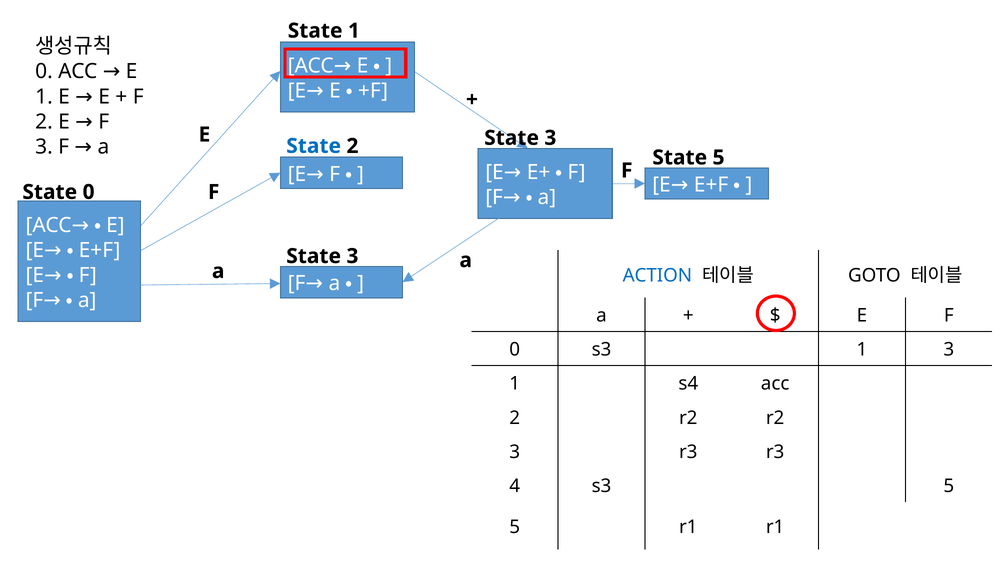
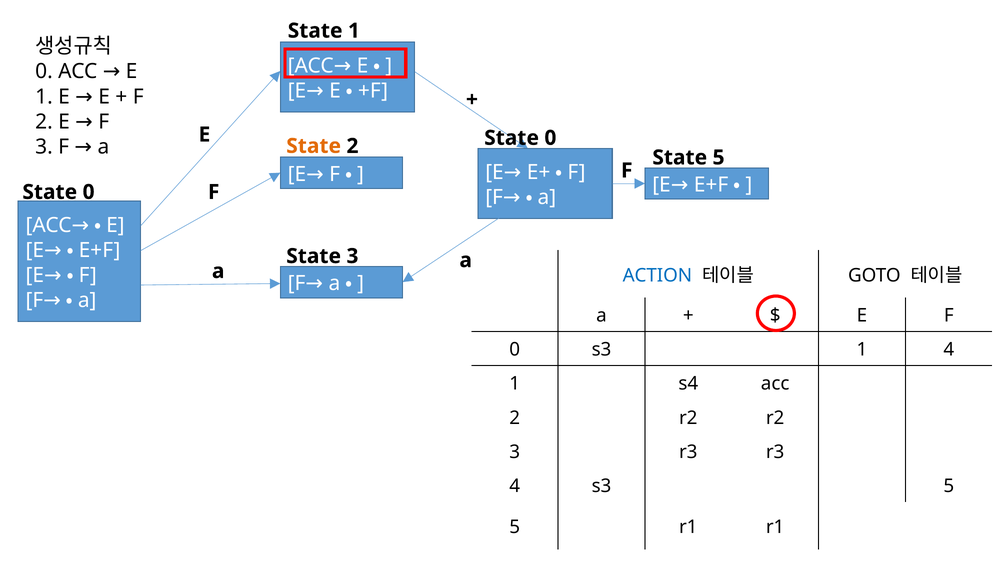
3: 3 -> 0 (550, 138)
State colour: blue -> orange (314, 146)
1 3: 3 -> 4 (949, 349)
